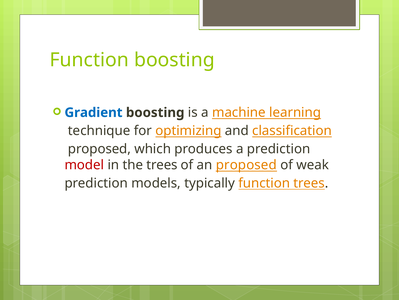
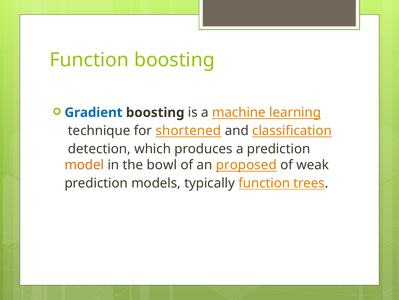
optimizing: optimizing -> shortened (188, 130)
proposed: proposed -> detection (99, 149)
model colour: red -> orange (84, 165)
the trees: trees -> bowl (162, 165)
